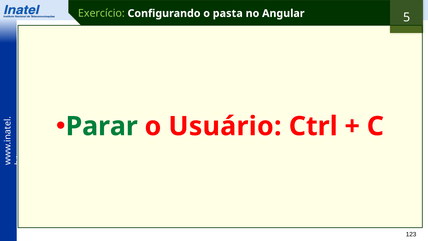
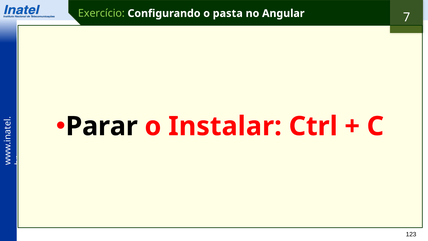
5: 5 -> 7 (407, 17)
Parar colour: green -> black (102, 126)
Usuário: Usuário -> Instalar (225, 126)
